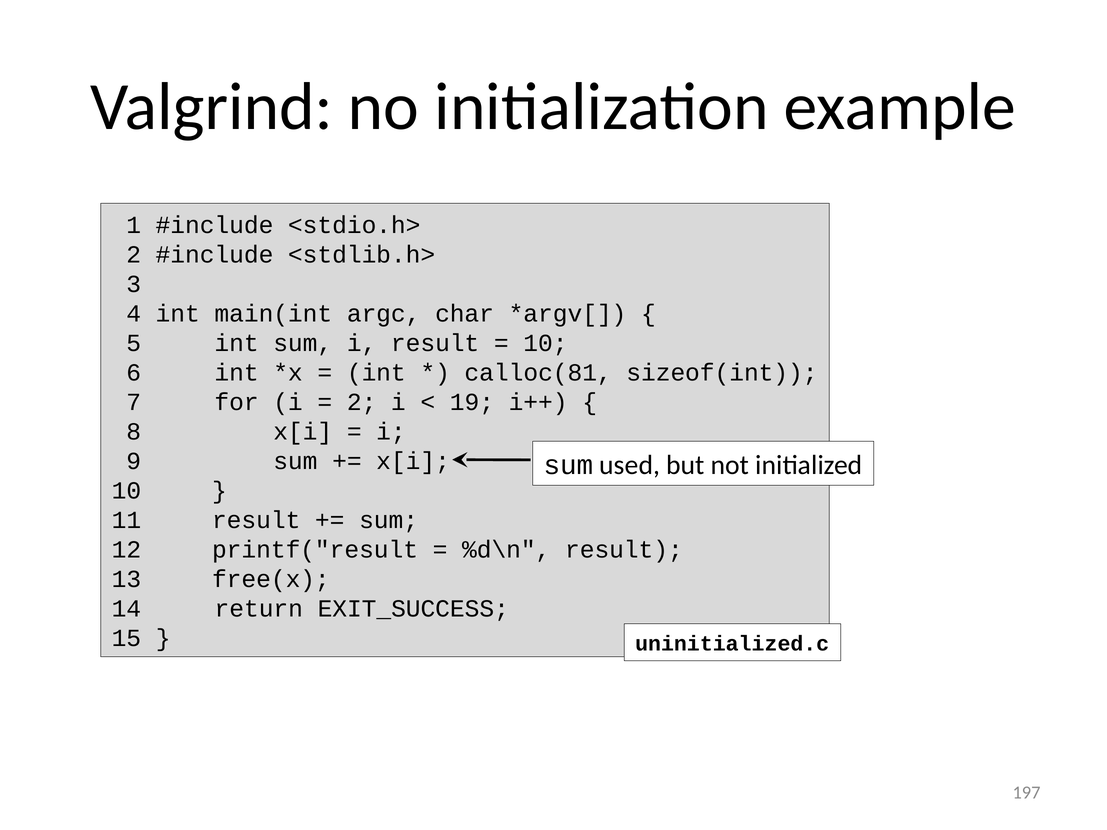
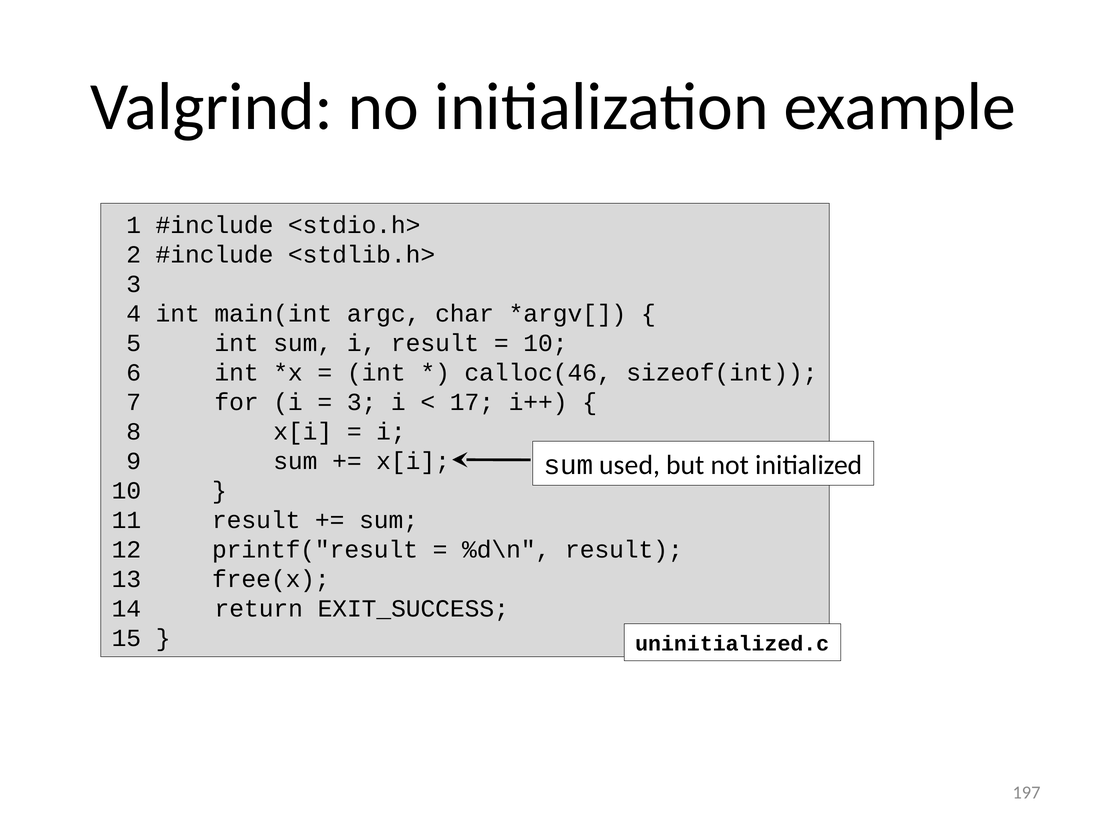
calloc(81: calloc(81 -> calloc(46 (538, 373)
2: 2 -> 3 (362, 402)
19: 19 -> 17 (472, 402)
